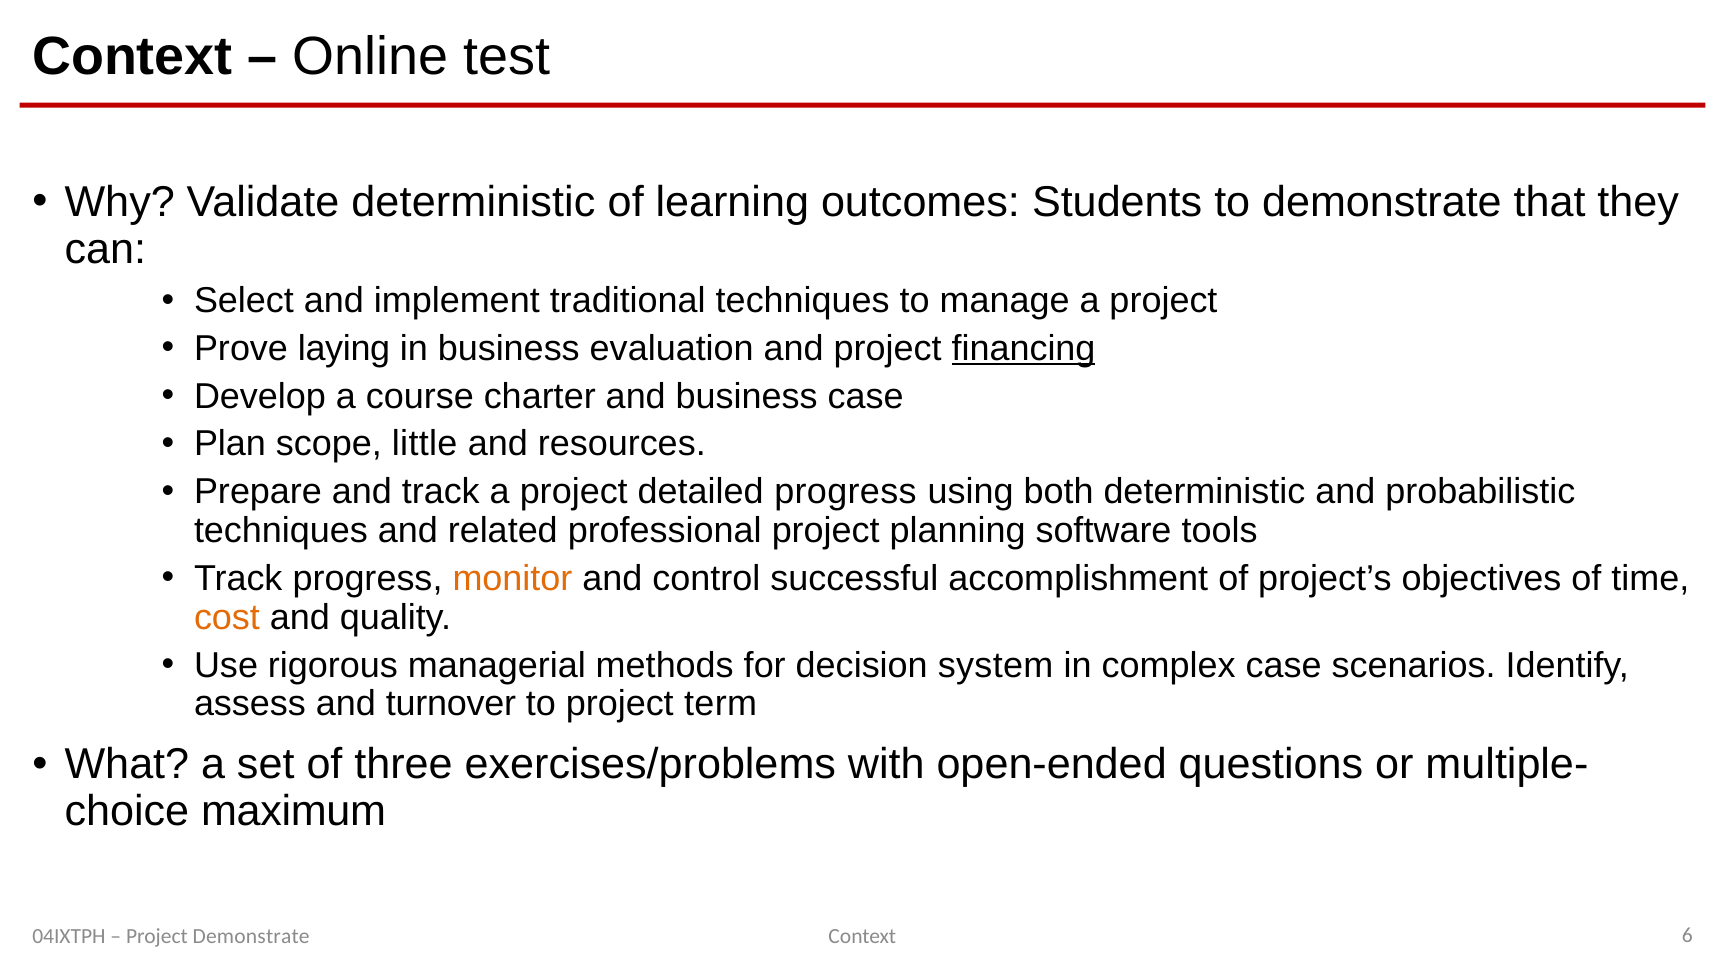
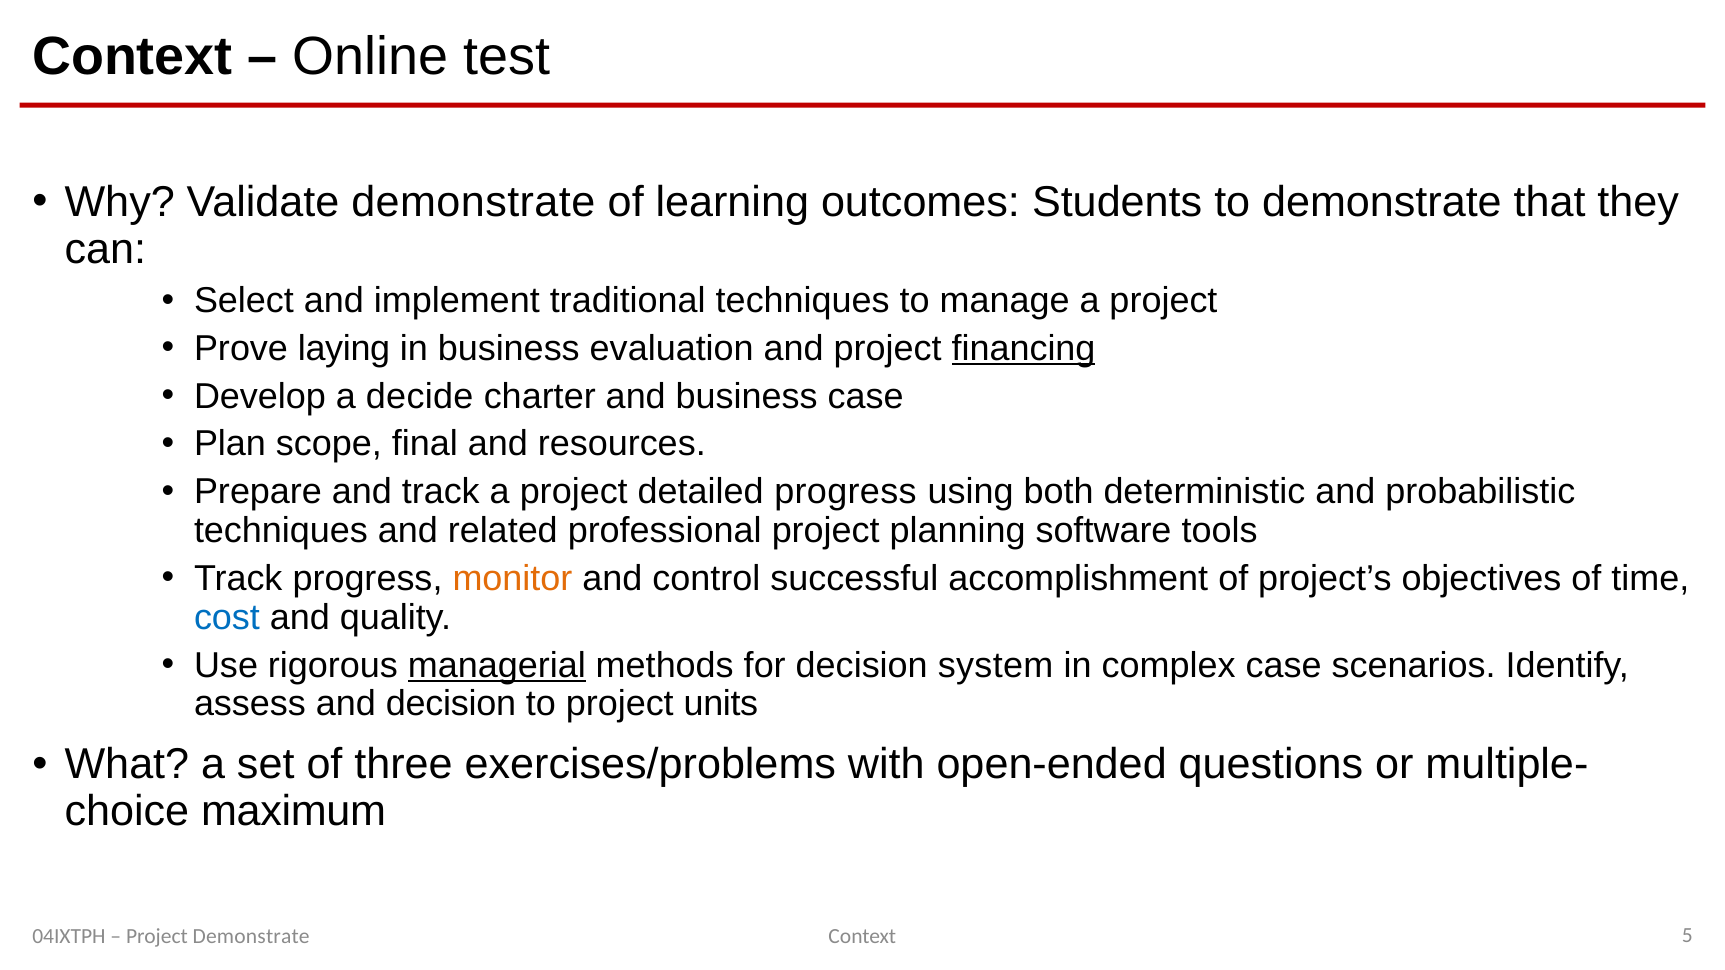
Validate deterministic: deterministic -> demonstrate (473, 202)
course: course -> decide (420, 396)
little: little -> final (425, 444)
cost colour: orange -> blue (227, 618)
managerial underline: none -> present (497, 665)
and turnover: turnover -> decision (451, 704)
term: term -> units (721, 704)
6: 6 -> 5 (1687, 936)
